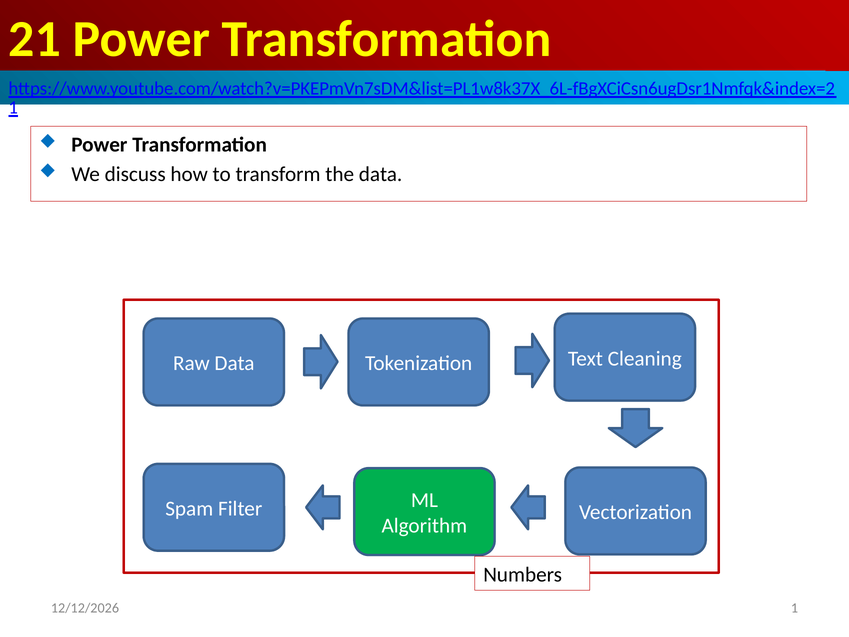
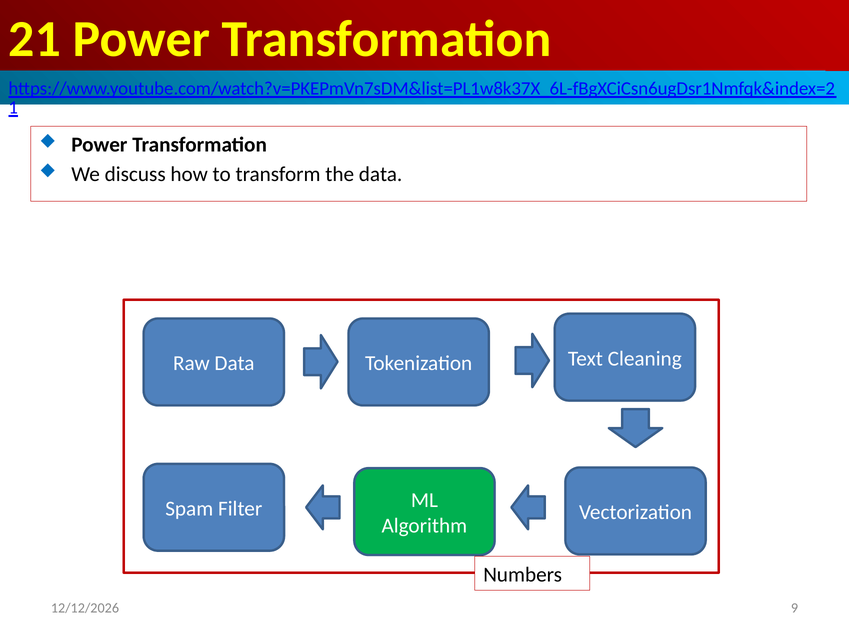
1: 1 -> 9 (795, 608)
